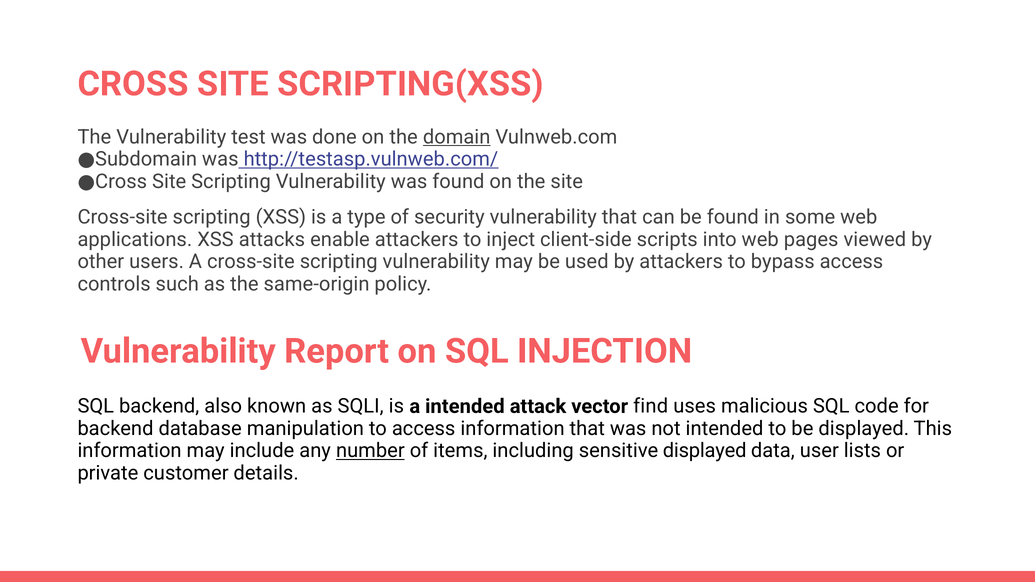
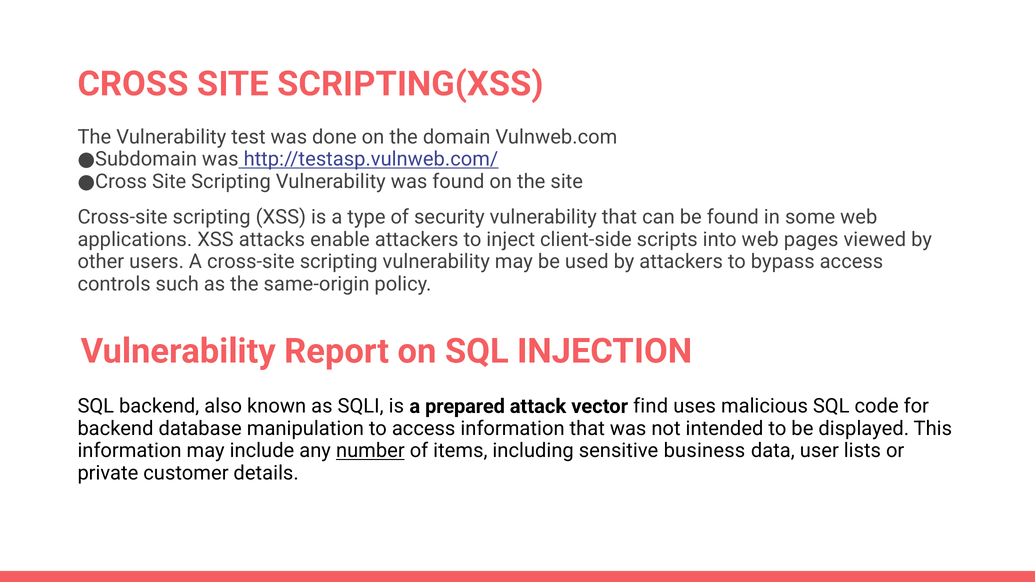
domain underline: present -> none (457, 137)
a intended: intended -> prepared (465, 406)
sensitive displayed: displayed -> business (704, 451)
